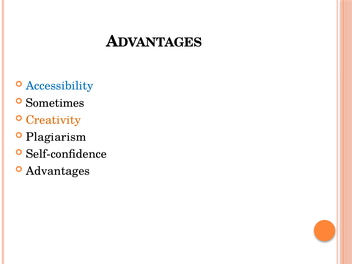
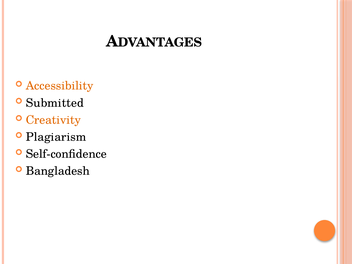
Accessibility colour: blue -> orange (60, 86)
Sometimes: Sometimes -> Submitted (55, 103)
Advantages: Advantages -> Bangladesh (58, 171)
